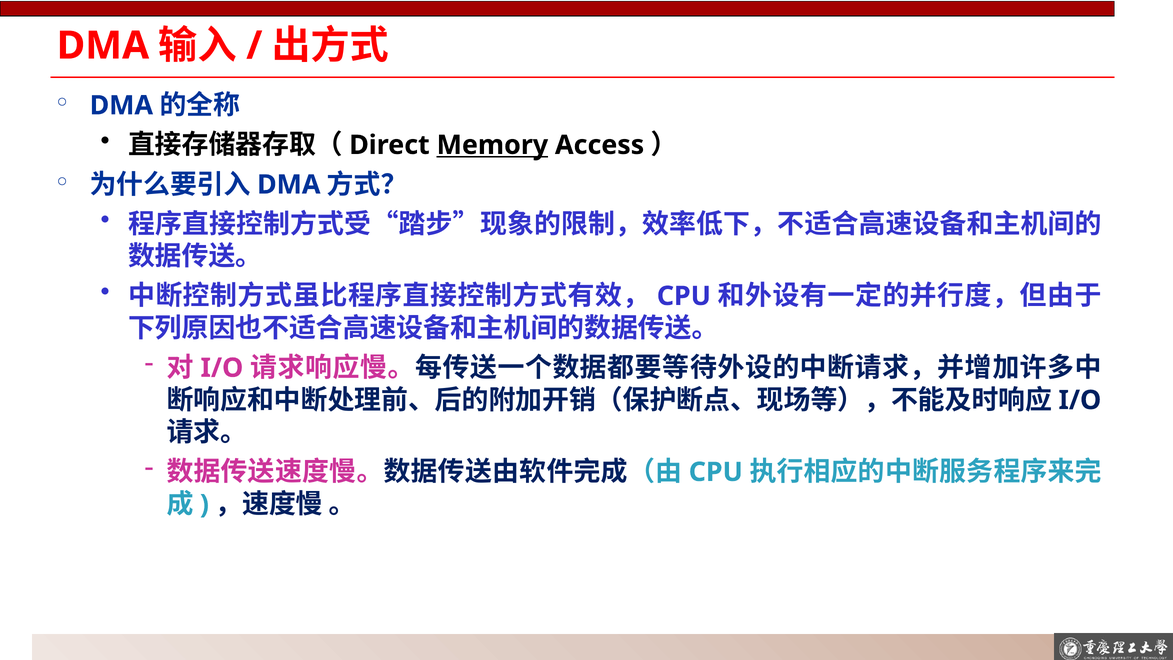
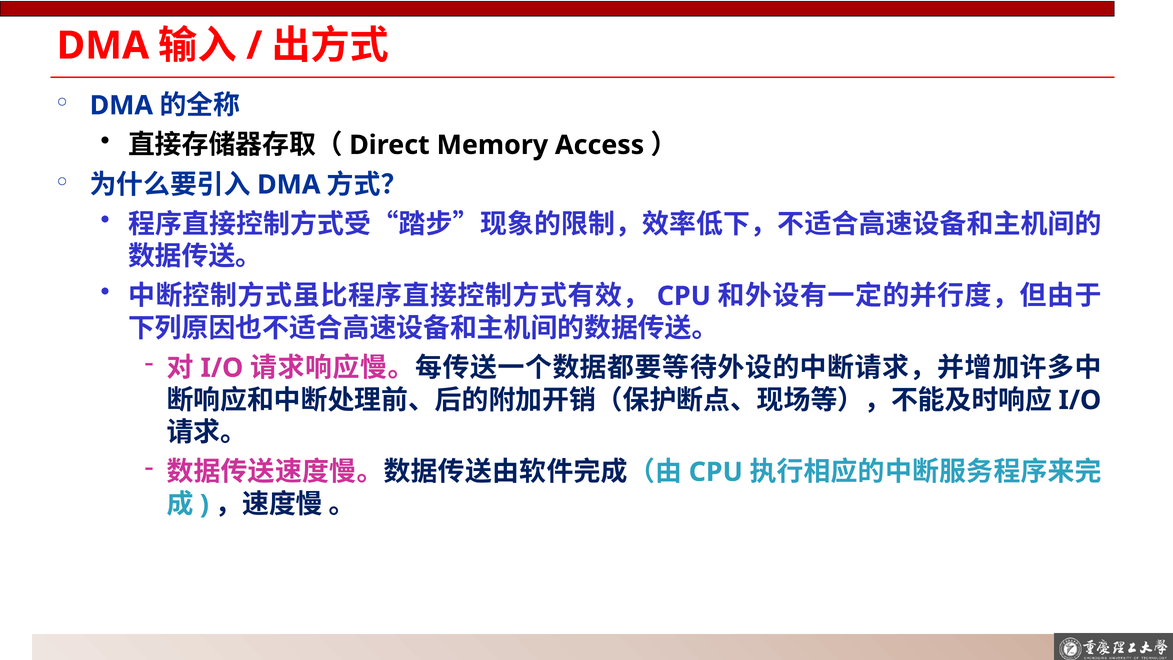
Memory underline: present -> none (492, 145)
